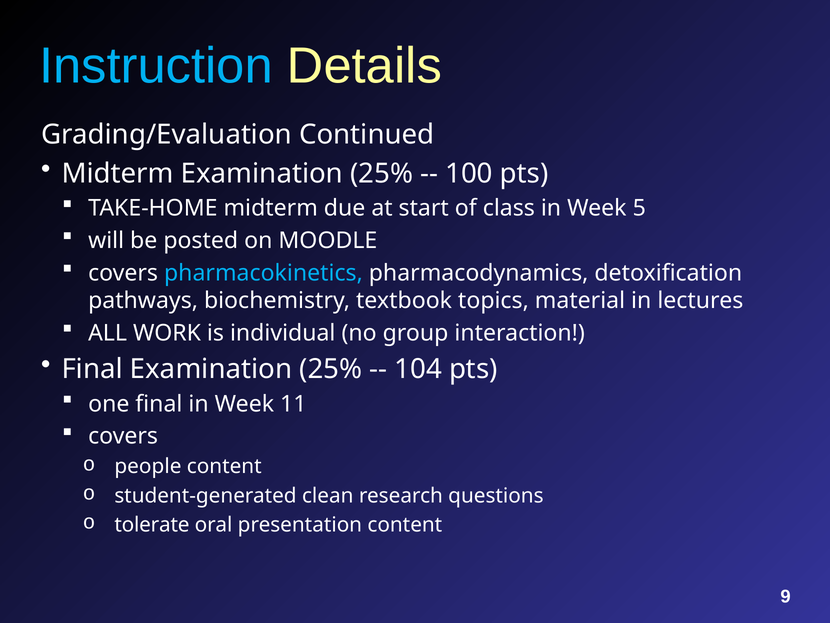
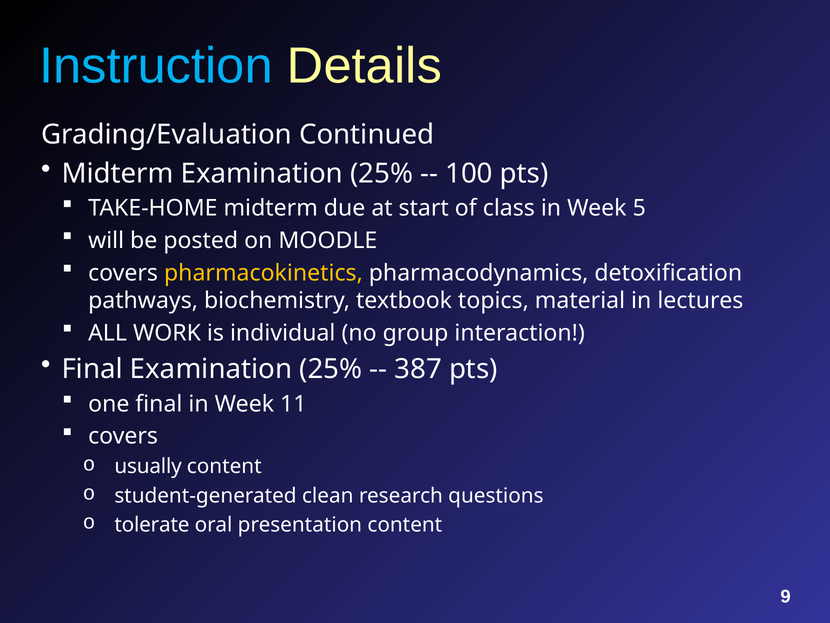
pharmacokinetics colour: light blue -> yellow (263, 273)
104: 104 -> 387 (418, 369)
people: people -> usually (148, 466)
